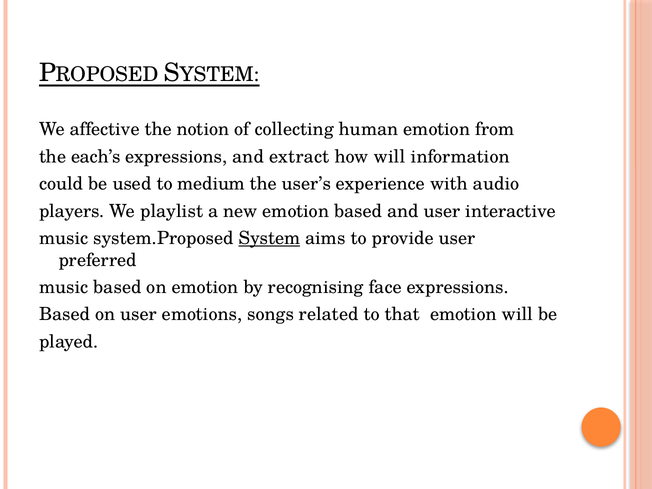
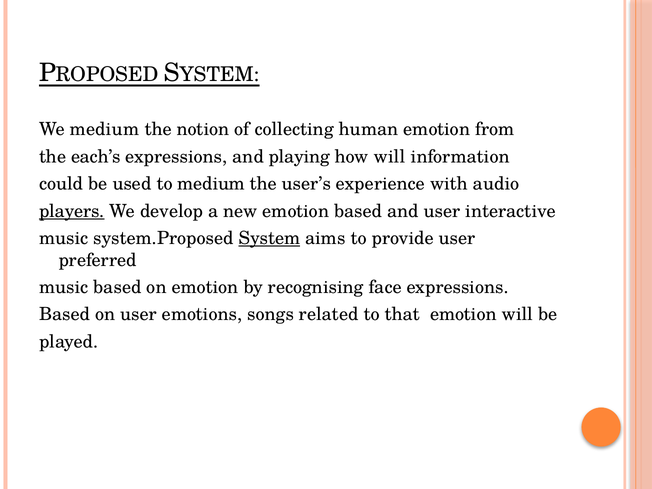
We affective: affective -> medium (105, 129)
extract: extract -> playing (299, 157)
players underline: none -> present (72, 211)
playlist: playlist -> develop (172, 211)
